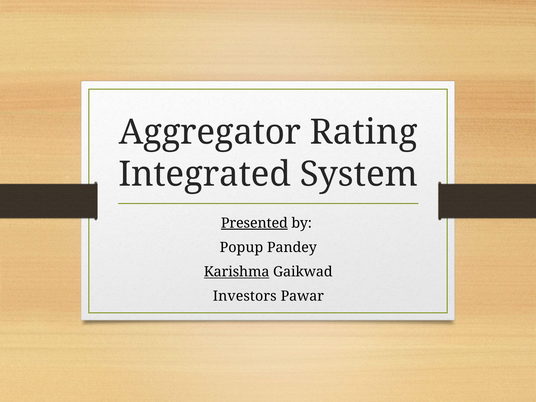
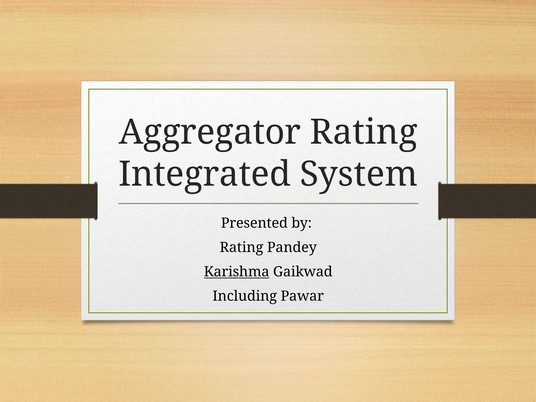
Presented underline: present -> none (254, 223)
Popup: Popup -> Rating (242, 247)
Investors: Investors -> Including (245, 296)
